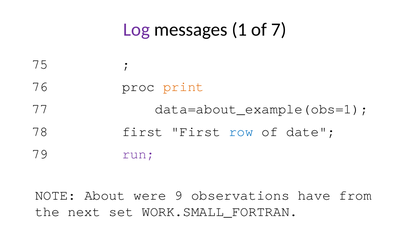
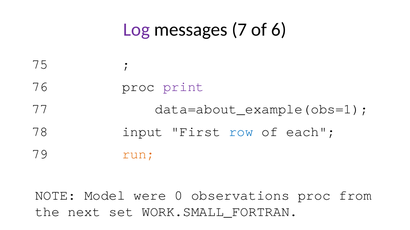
1: 1 -> 7 (239, 30)
7: 7 -> 6 (279, 30)
print colour: orange -> purple (184, 87)
78 first: first -> input (143, 132)
date: date -> each (311, 132)
run colour: purple -> orange (138, 154)
About: About -> Model (105, 196)
9: 9 -> 0 (179, 196)
observations have: have -> proc (314, 196)
